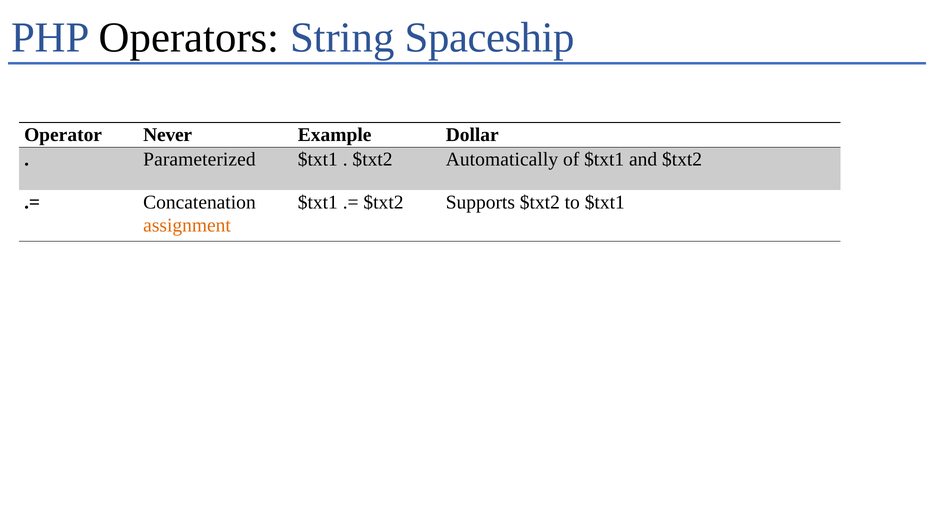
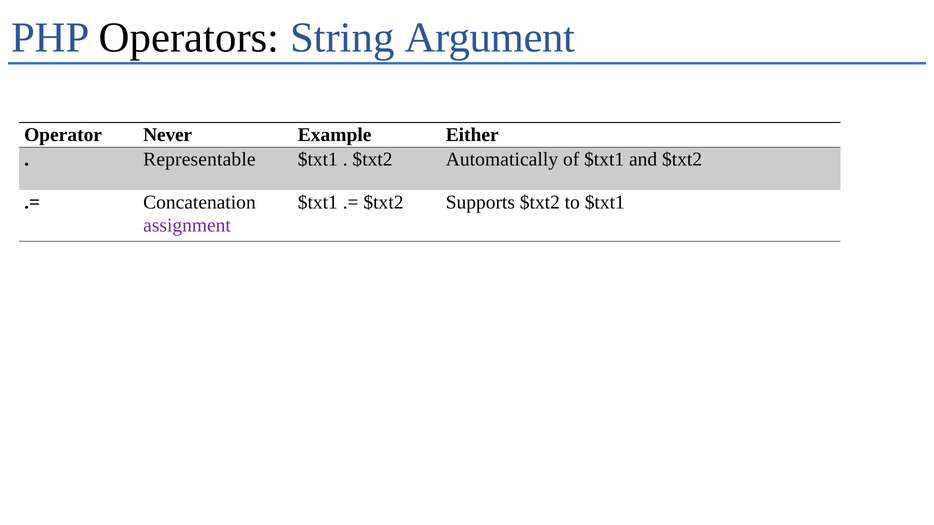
Spaceship: Spaceship -> Argument (490, 37)
Dollar: Dollar -> Either (472, 135)
Parameterized: Parameterized -> Representable (199, 160)
assignment colour: orange -> purple (187, 225)
